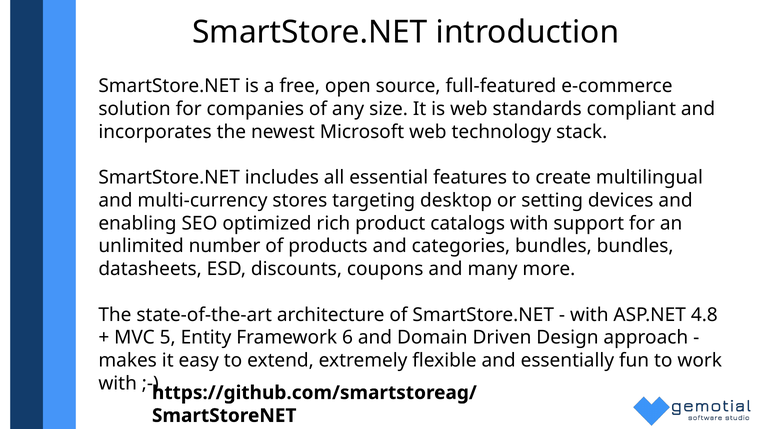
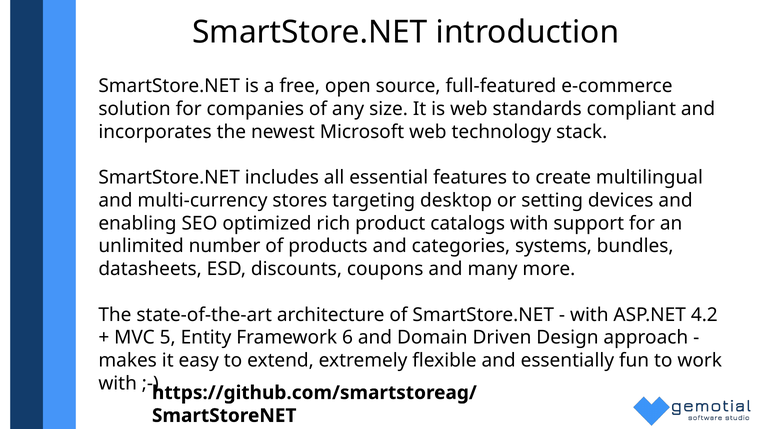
categories bundles: bundles -> systems (553, 246)
4.8: 4.8 -> 4.2 (704, 315)
